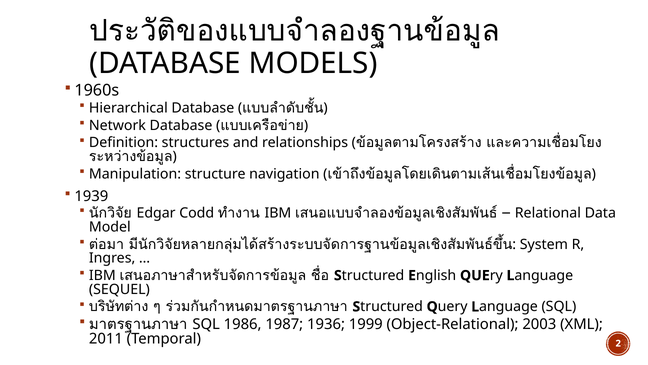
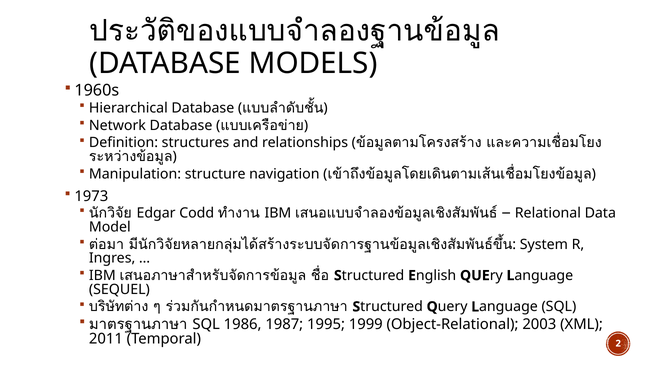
1939: 1939 -> 1973 (91, 196)
1936: 1936 -> 1995 (326, 324)
